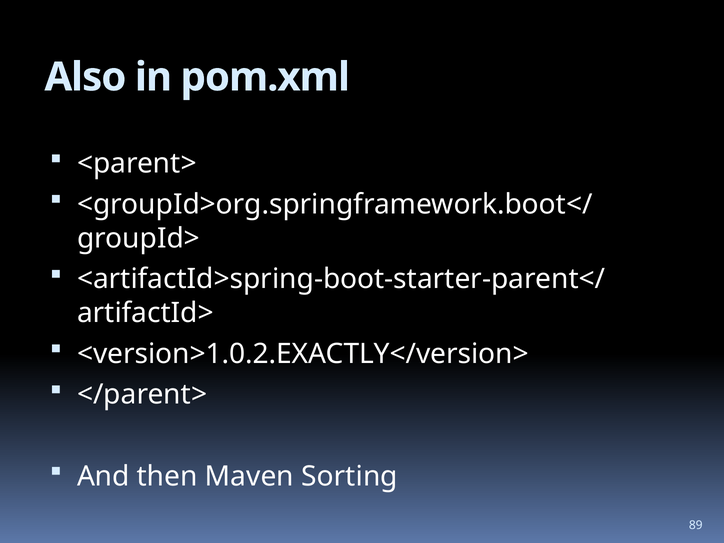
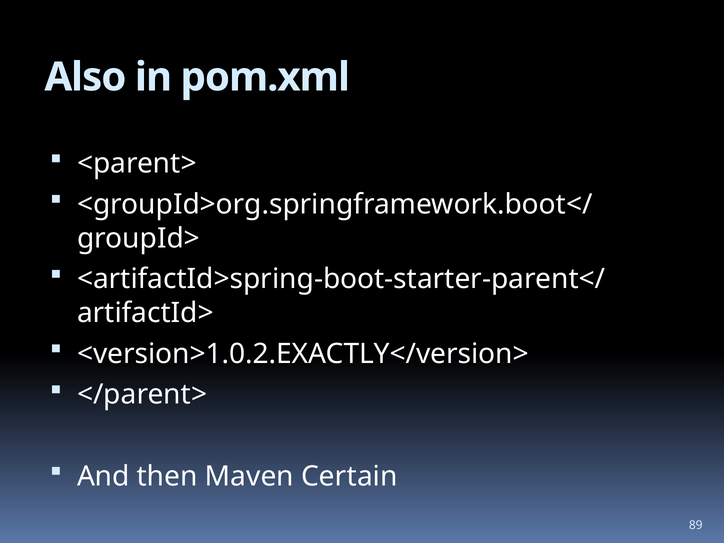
Sorting: Sorting -> Certain (349, 476)
